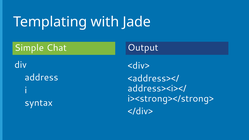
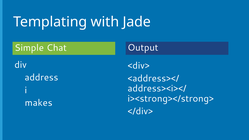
syntax: syntax -> makes (39, 103)
